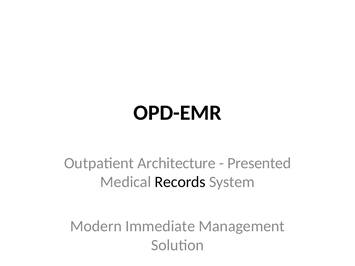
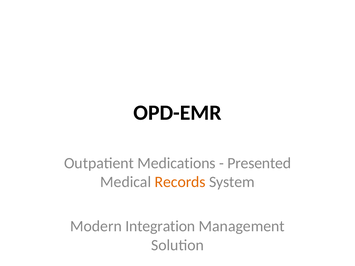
Architecture: Architecture -> Medications (177, 163)
Records colour: black -> orange (180, 182)
Immediate: Immediate -> Integration (160, 226)
